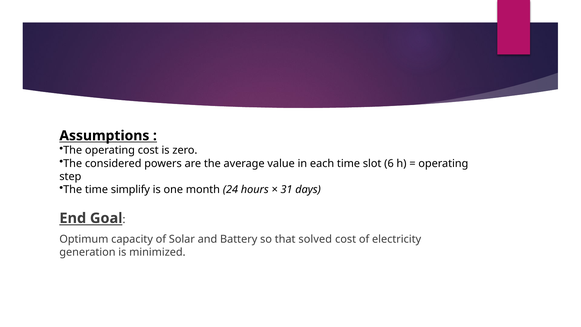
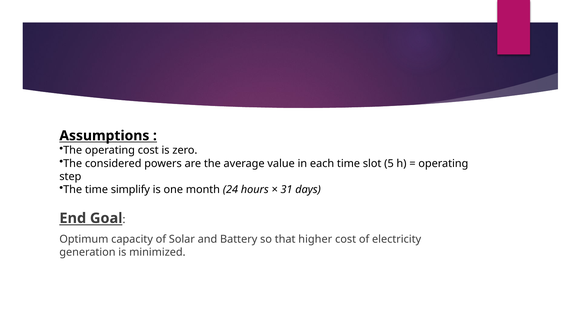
6: 6 -> 5 (389, 163)
solved: solved -> higher (315, 239)
